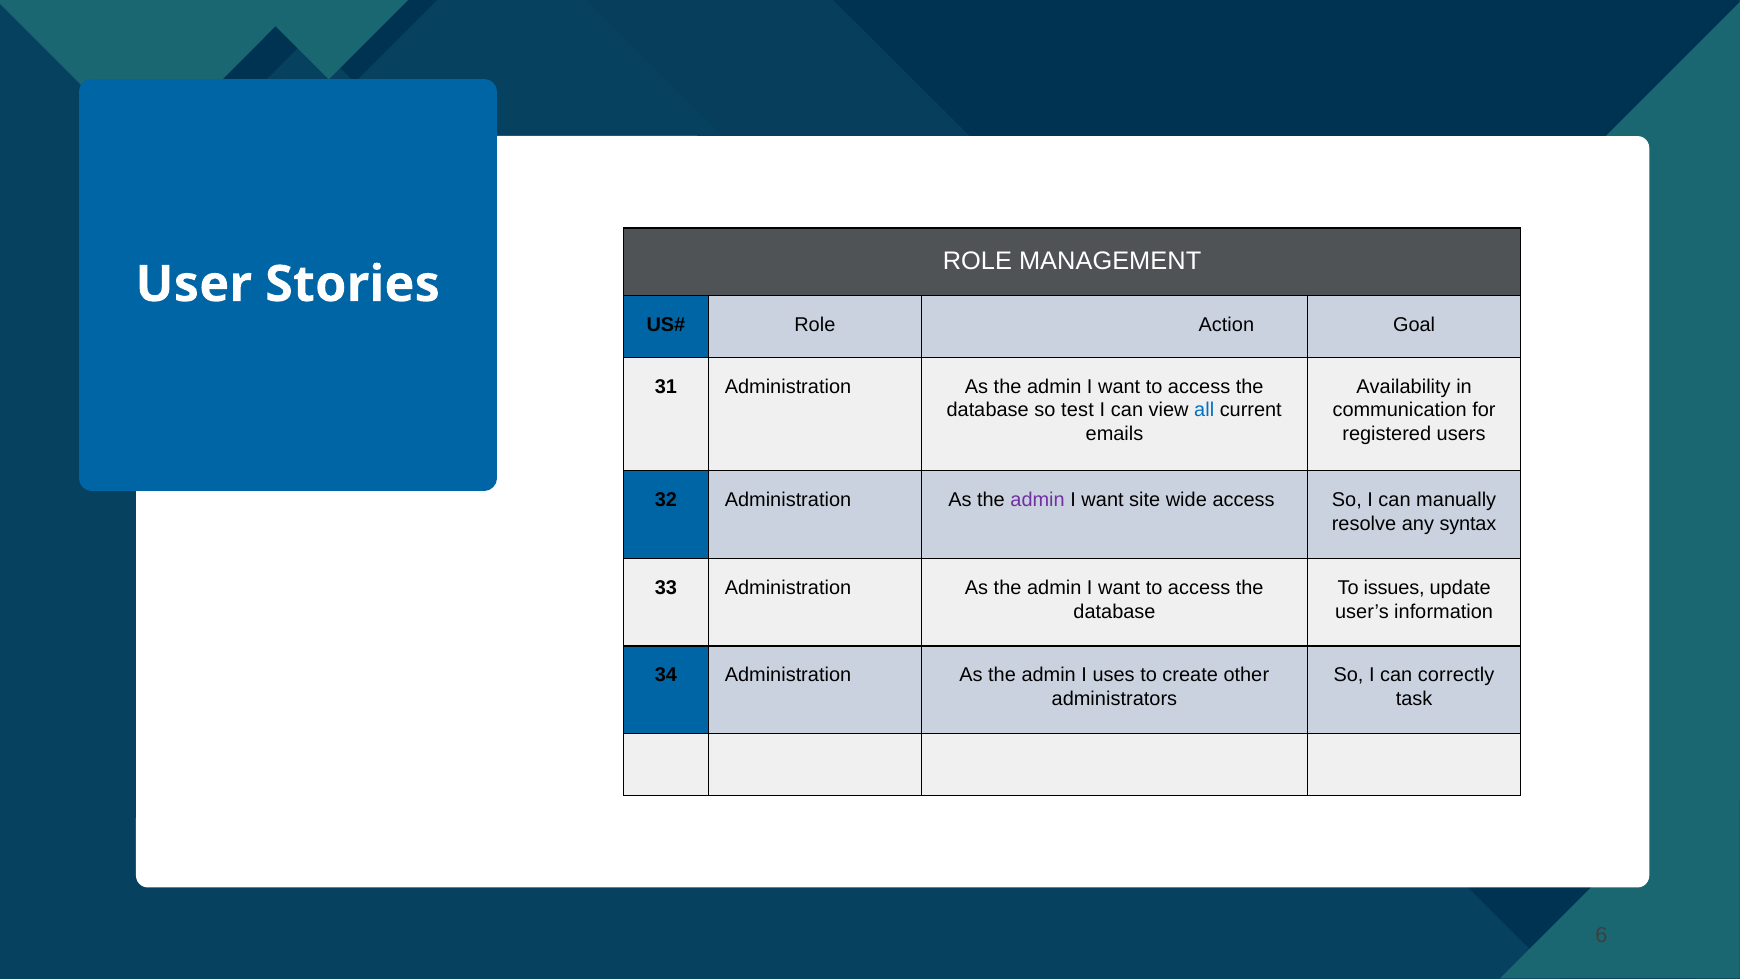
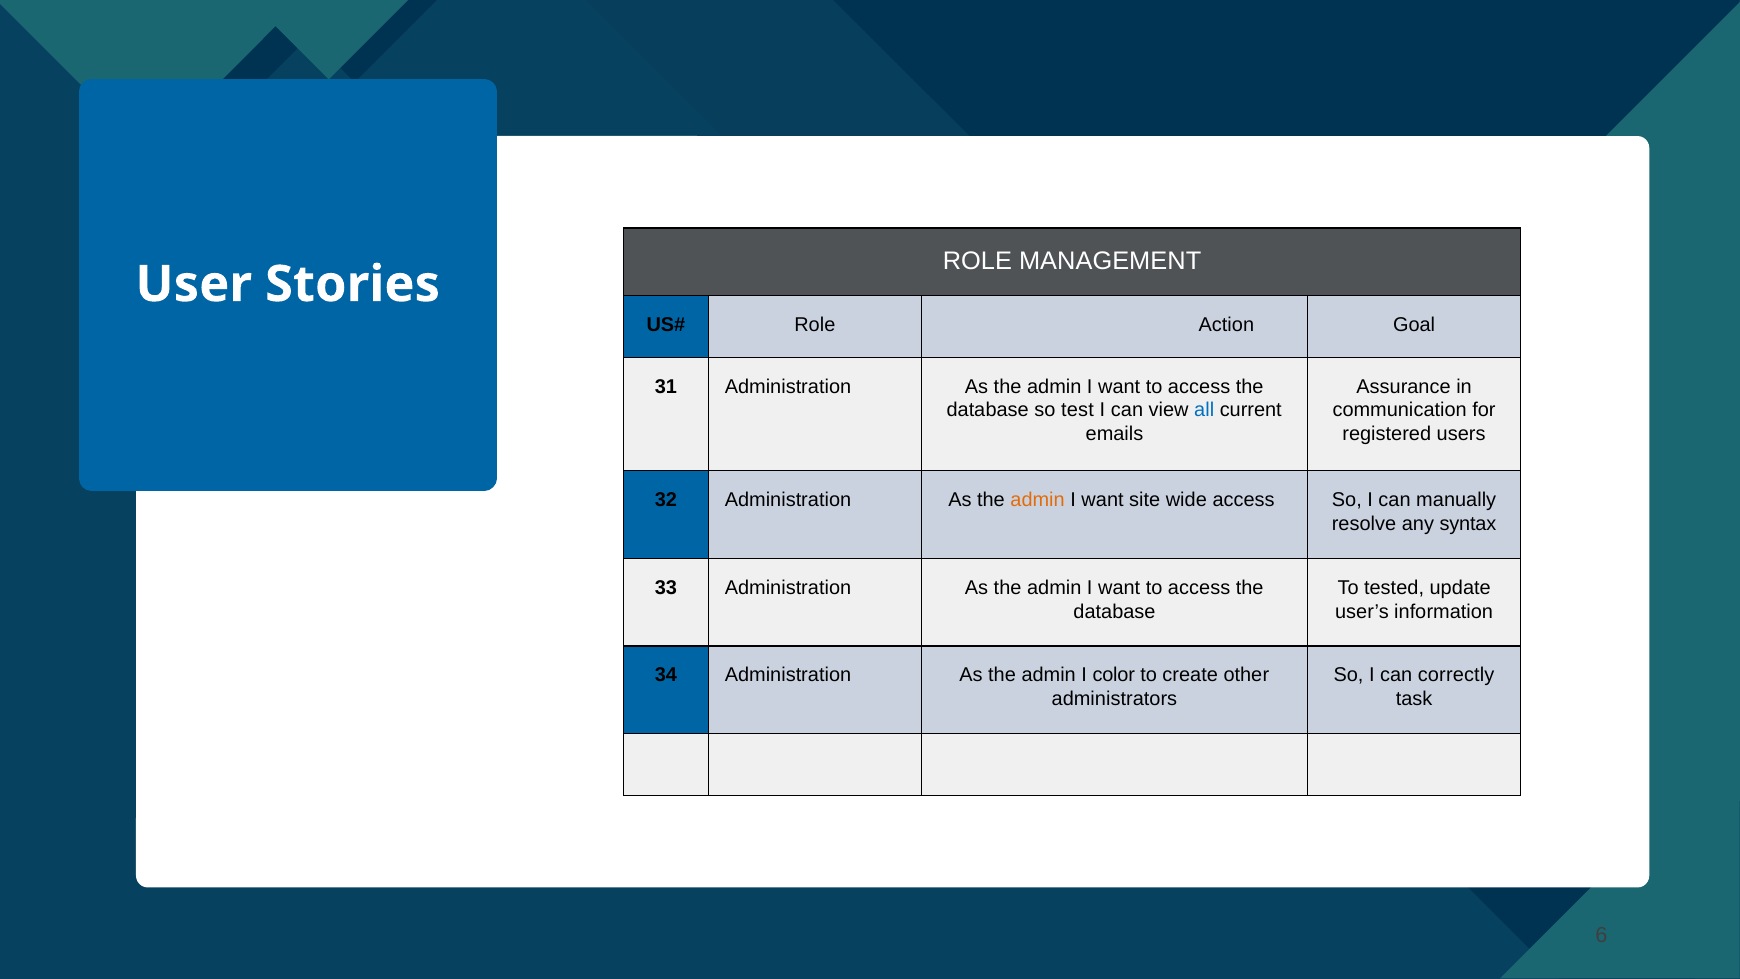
Availability: Availability -> Assurance (1404, 386)
admin colour: purple -> orange (1038, 500)
issues: issues -> tested (1394, 588)
uses: uses -> color (1114, 675)
